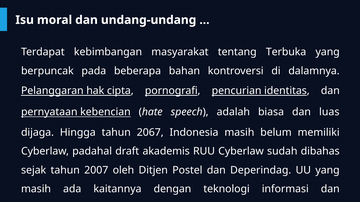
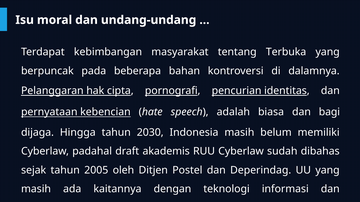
luas: luas -> bagi (329, 112)
2067: 2067 -> 2030 (150, 133)
2007: 2007 -> 2005 (96, 171)
